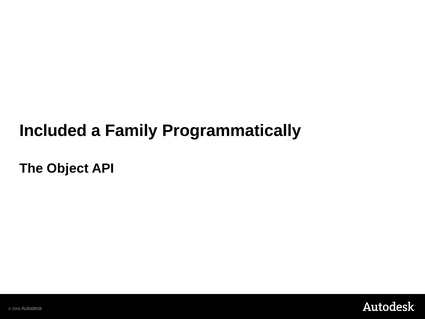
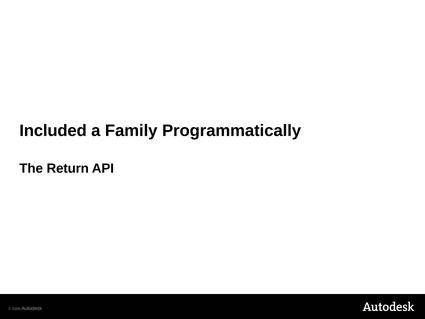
Object: Object -> Return (68, 168)
